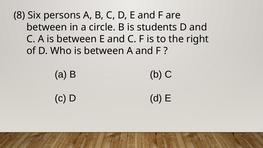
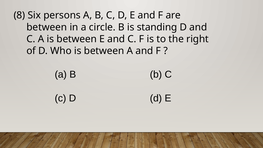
students: students -> standing (157, 27)
